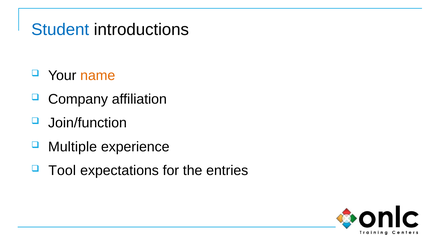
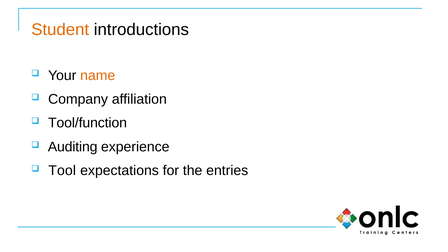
Student colour: blue -> orange (60, 30)
Join/function: Join/function -> Tool/function (88, 123)
Multiple: Multiple -> Auditing (73, 147)
